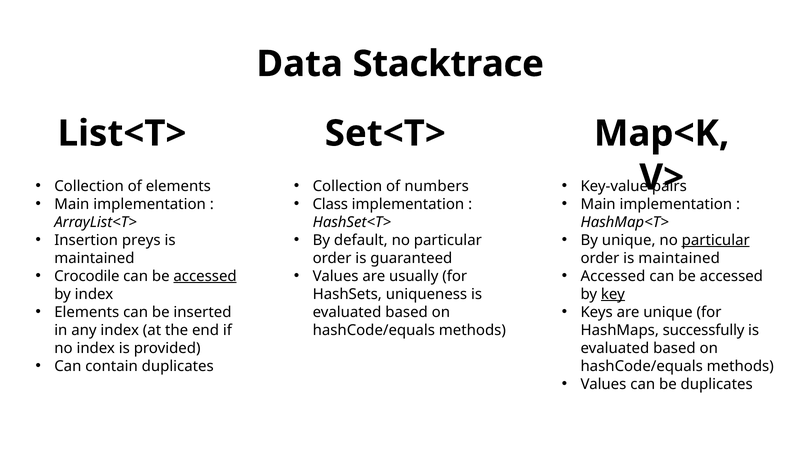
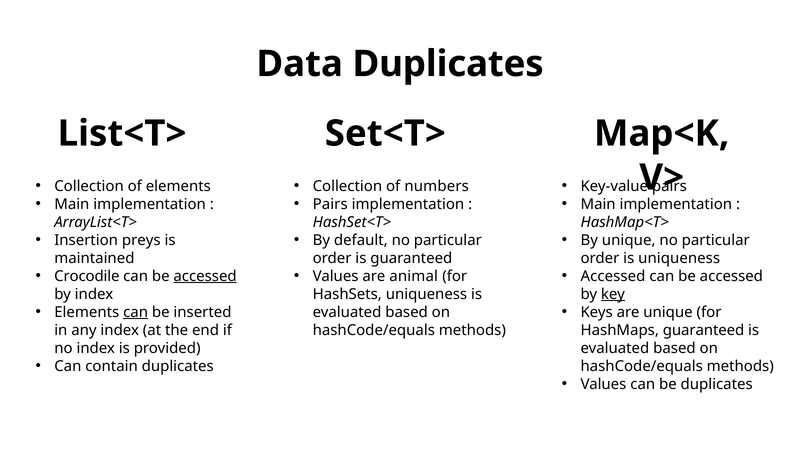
Data Stacktrace: Stacktrace -> Duplicates (448, 64)
Class: Class -> Pairs (330, 204)
particular underline: present -> none (716, 240)
order is maintained: maintained -> uniqueness (679, 258)
usually: usually -> animal (414, 276)
can underline: none -> present (136, 312)
HashMaps successfully: successfully -> guaranteed (704, 330)
